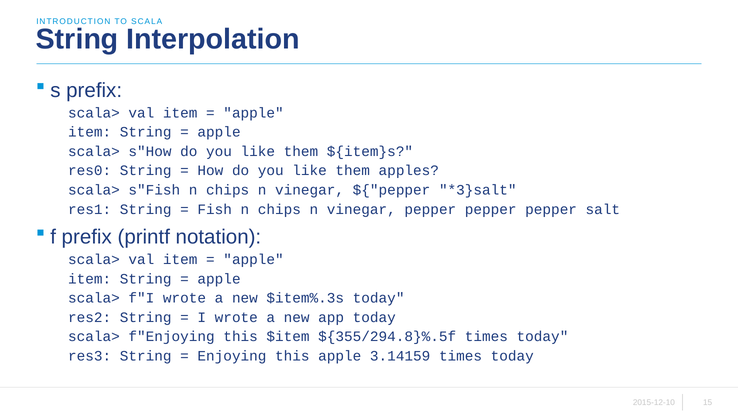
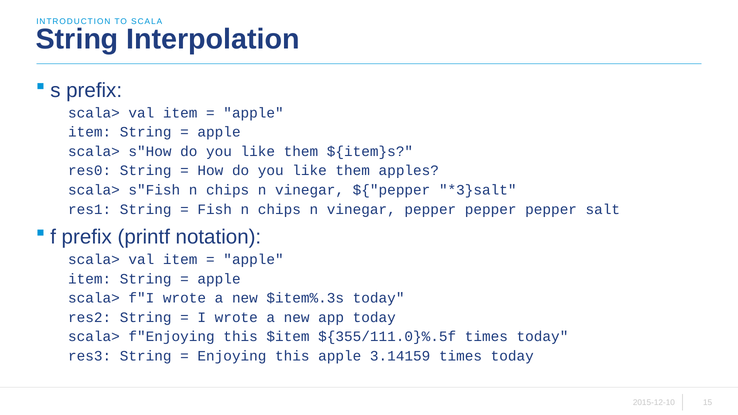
${355/294.8}%.5f: ${355/294.8}%.5f -> ${355/111.0}%.5f (387, 337)
